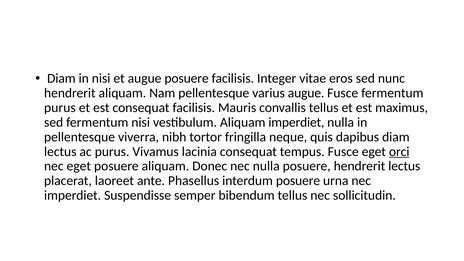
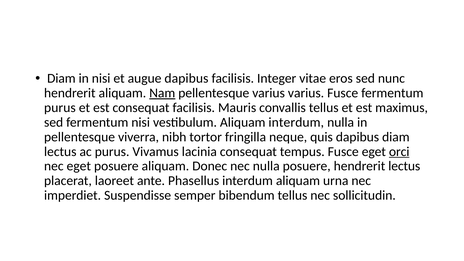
augue posuere: posuere -> dapibus (186, 78)
Nam underline: none -> present (162, 93)
varius augue: augue -> varius (306, 93)
Aliquam imperdiet: imperdiet -> interdum (296, 122)
interdum posuere: posuere -> aliquam (298, 181)
